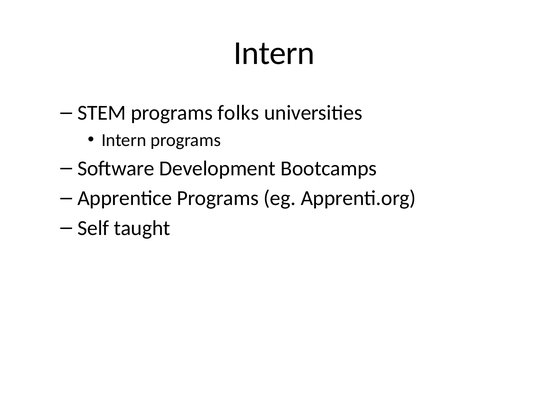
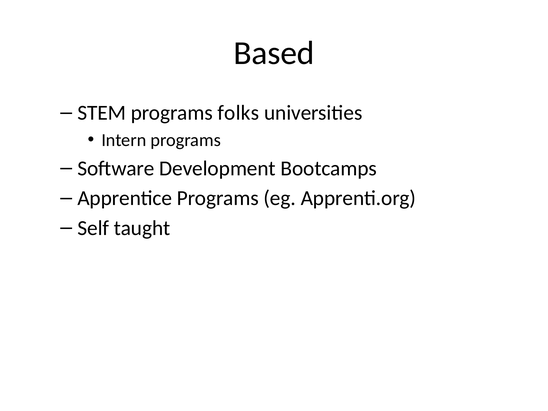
Intern: Intern -> Based (274, 53)
